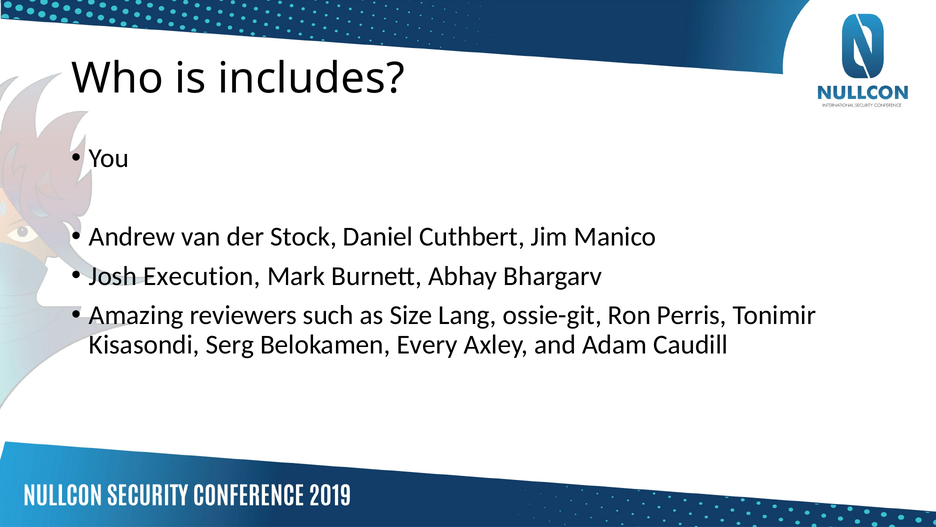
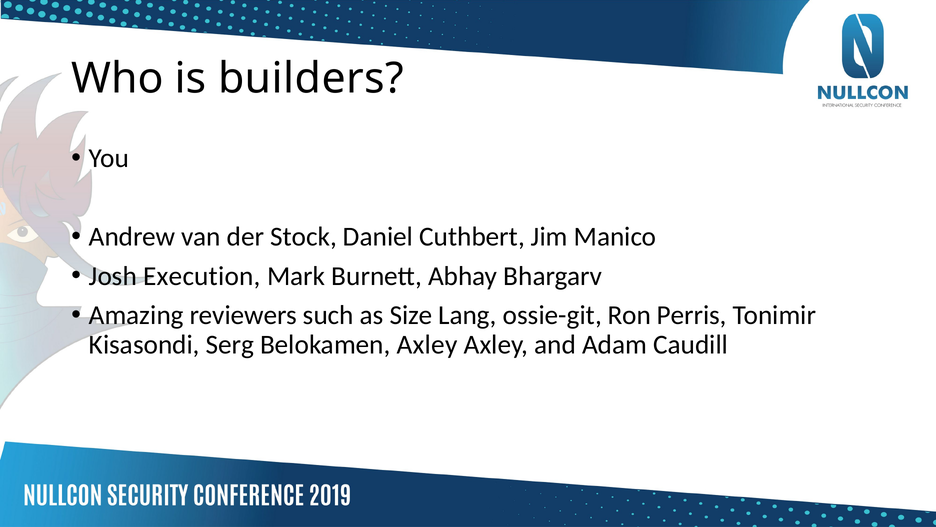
includes: includes -> builders (311, 79)
Belokamen Every: Every -> Axley (427, 344)
